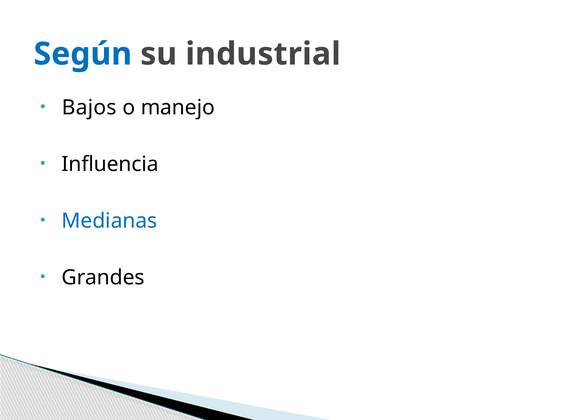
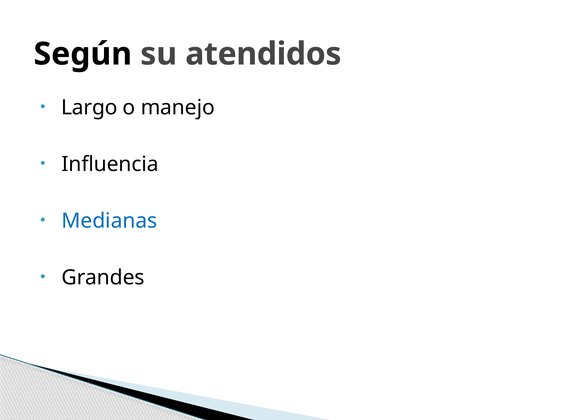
Según colour: blue -> black (83, 54)
industrial: industrial -> atendidos (263, 54)
Bajos: Bajos -> Largo (89, 108)
